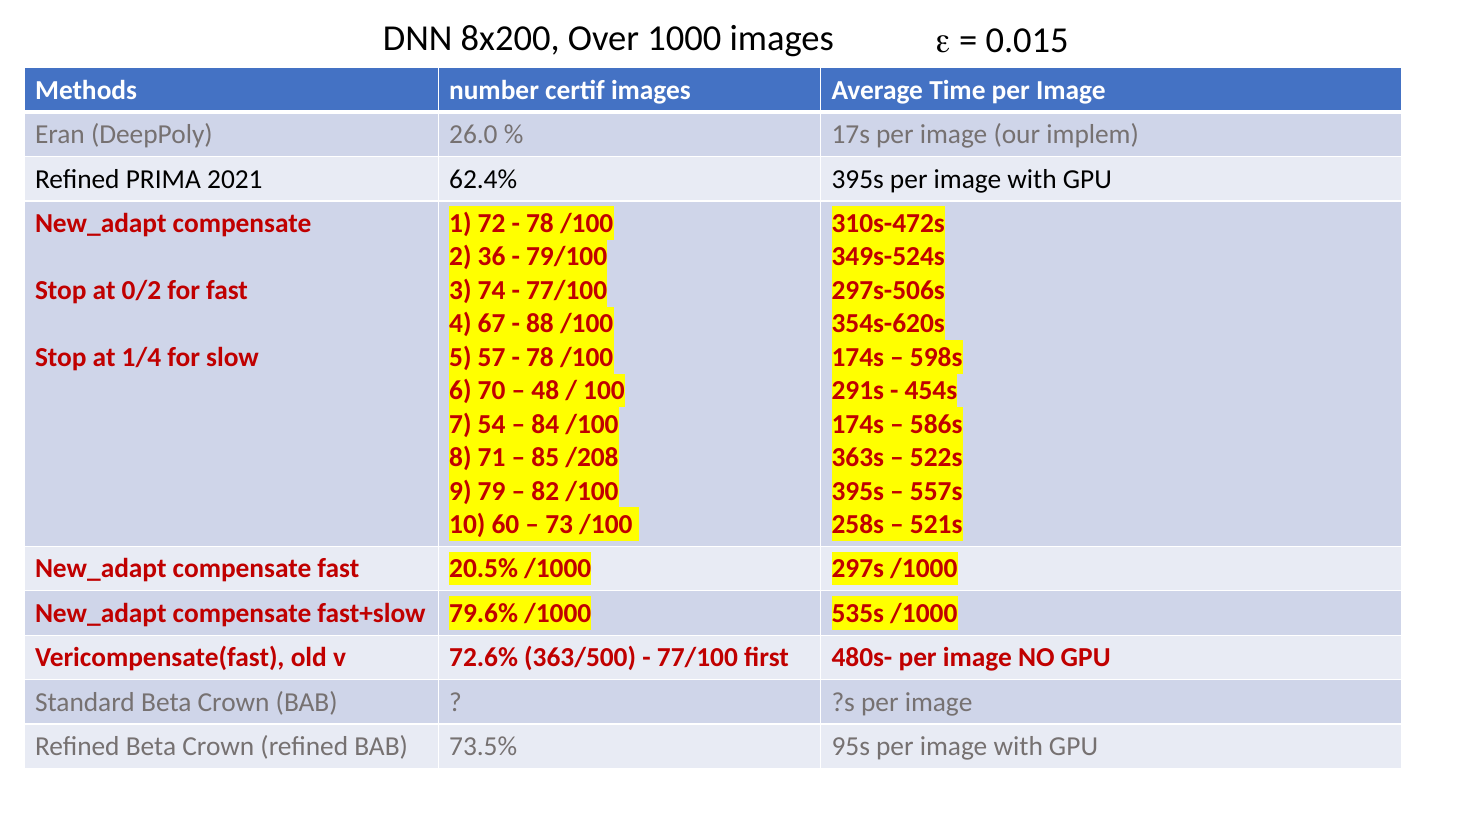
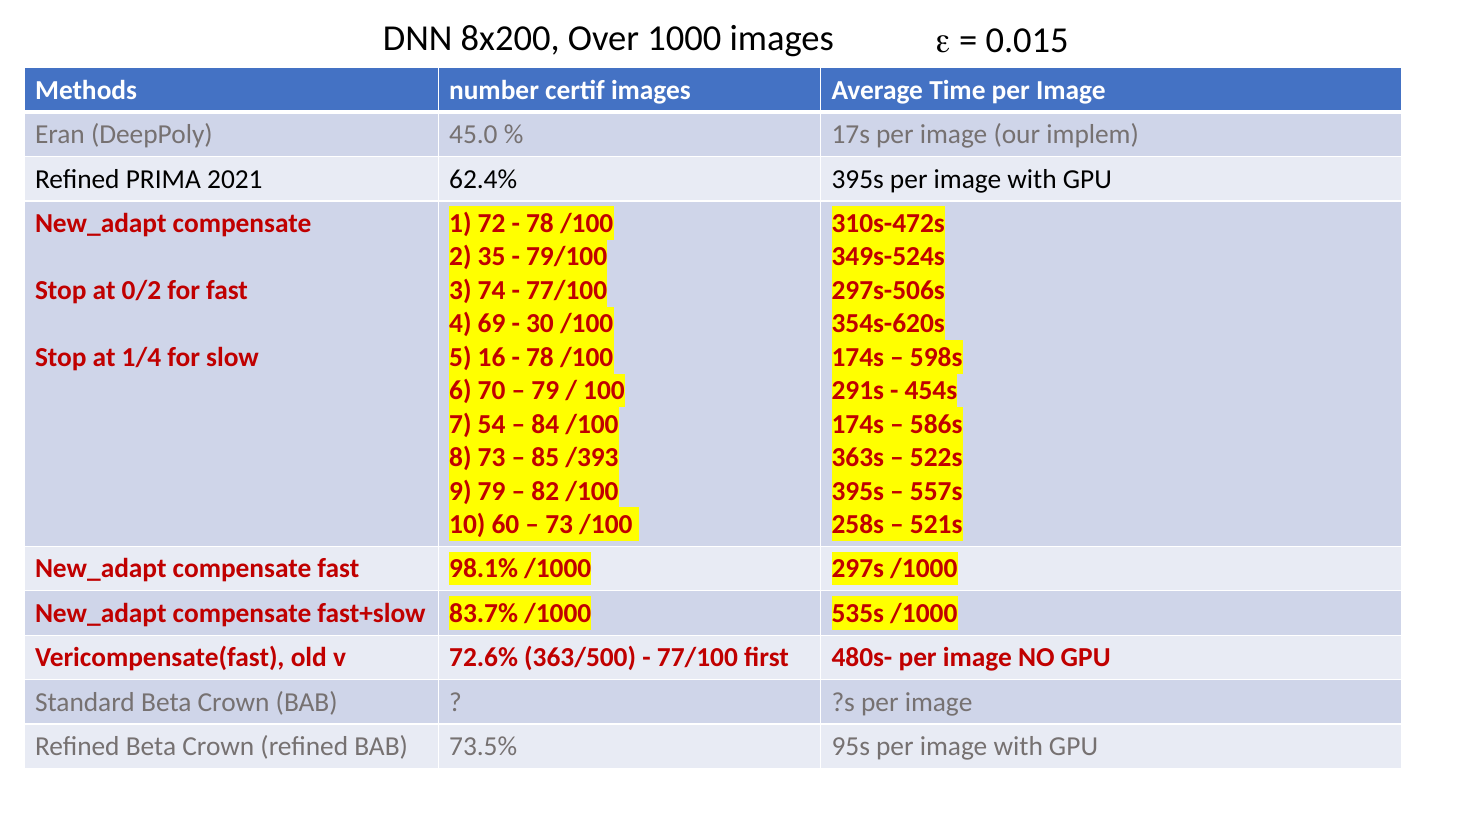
26.0: 26.0 -> 45.0 (473, 135)
36: 36 -> 35 (492, 257)
67: 67 -> 69 (492, 324)
88: 88 -> 30 (540, 324)
57: 57 -> 16 (492, 357)
48: 48 -> 79 (545, 391)
8 71: 71 -> 73 (492, 457)
/208: /208 -> /393 (592, 457)
20.5%: 20.5% -> 98.1% (484, 569)
79.6%: 79.6% -> 83.7% (484, 613)
